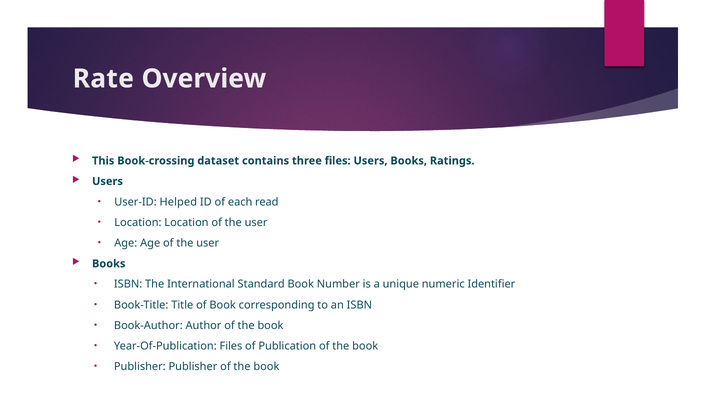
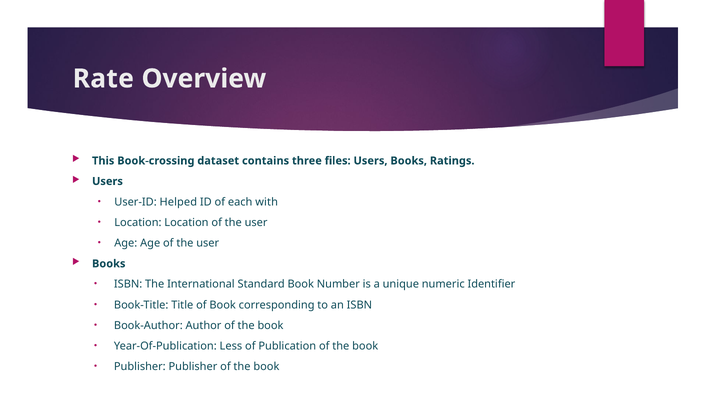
read: read -> with (267, 202)
Year-Of-Publication Files: Files -> Less (231, 346)
